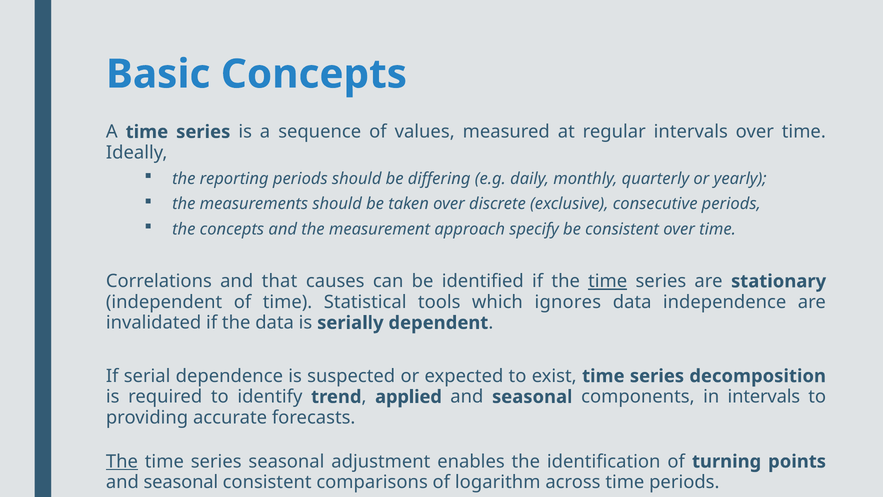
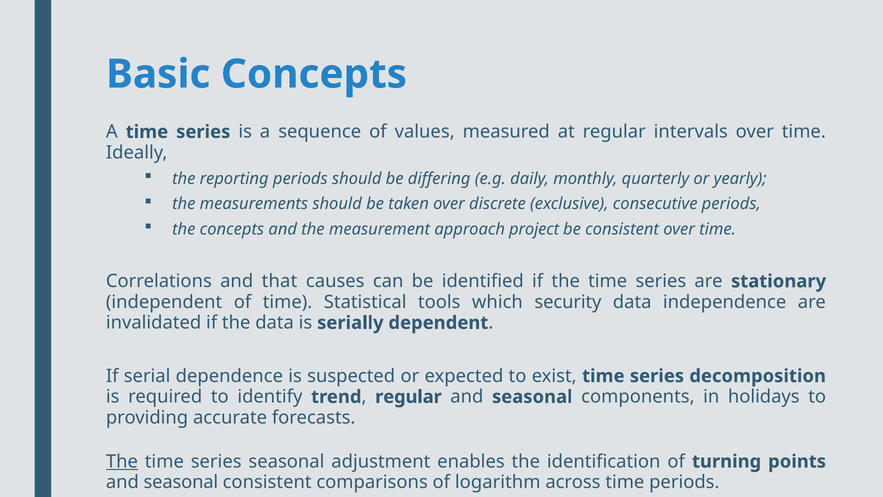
specify: specify -> project (534, 229)
time underline: present -> none (608, 281)
ignores: ignores -> security (568, 302)
applied: applied -> regular (408, 397)
in intervals: intervals -> holidays (764, 397)
